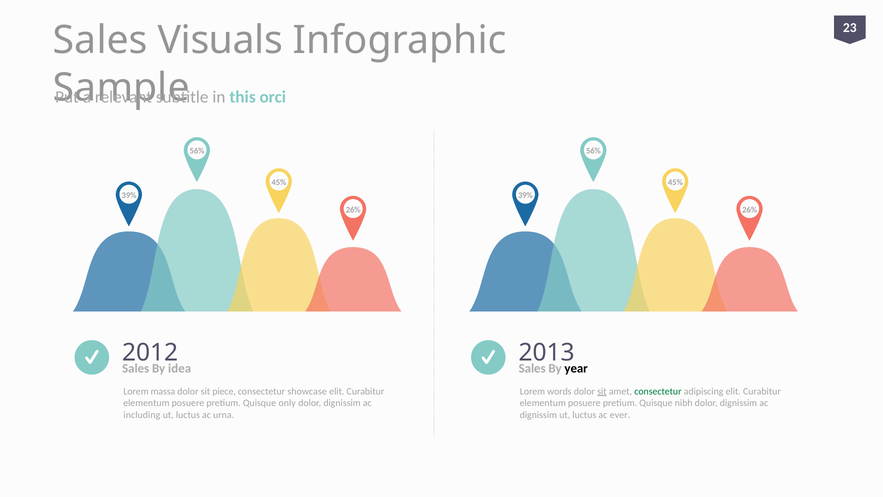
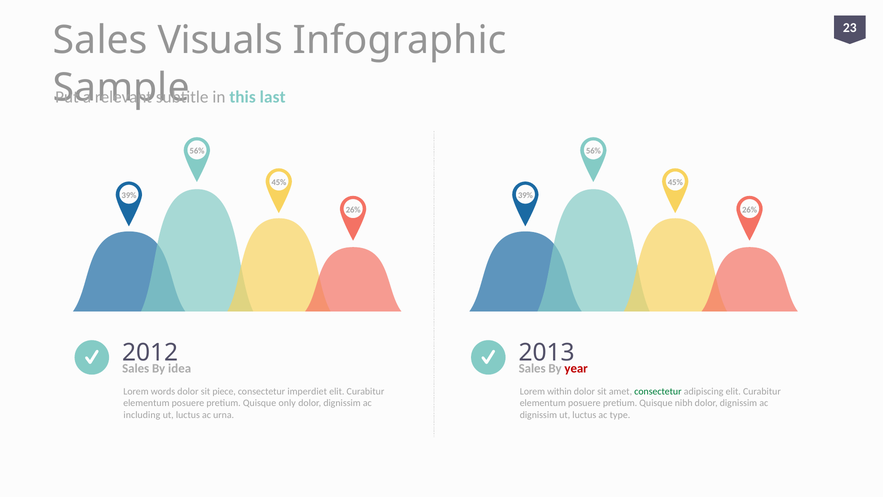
orci: orci -> last (273, 97)
year colour: black -> red (576, 368)
massa: massa -> words (163, 391)
showcase: showcase -> imperdiet (307, 391)
words: words -> within (559, 391)
sit underline: present -> none (602, 391)
ever: ever -> type (620, 415)
